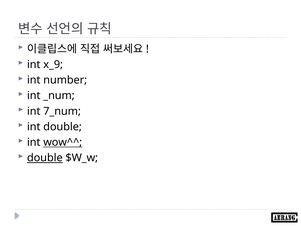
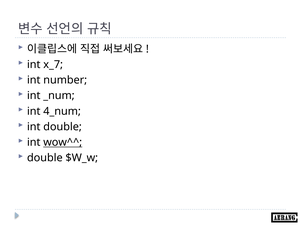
x_9: x_9 -> x_7 (53, 64)
7_num: 7_num -> 4_num (62, 111)
double underline: present -> none (45, 158)
